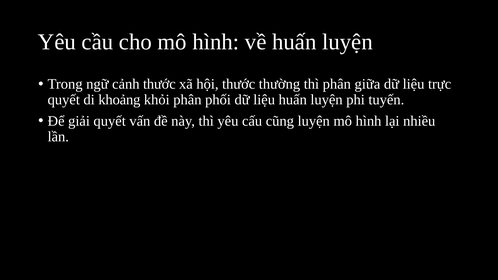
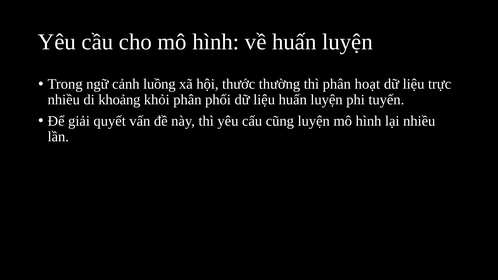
cảnh thước: thước -> luồng (159, 84)
giữa: giữa -> hoạt (367, 84)
quyết: quyết -> nhiều (64, 100)
